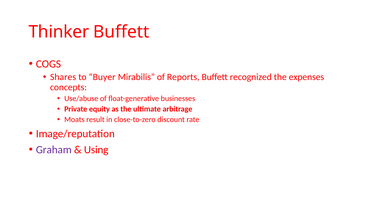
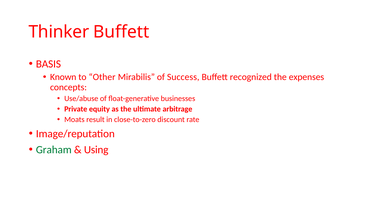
COGS: COGS -> BASIS (48, 64)
Shares: Shares -> Known (63, 77)
Buyer: Buyer -> Other (102, 77)
Reports: Reports -> Success (183, 77)
Graham colour: purple -> green (54, 149)
